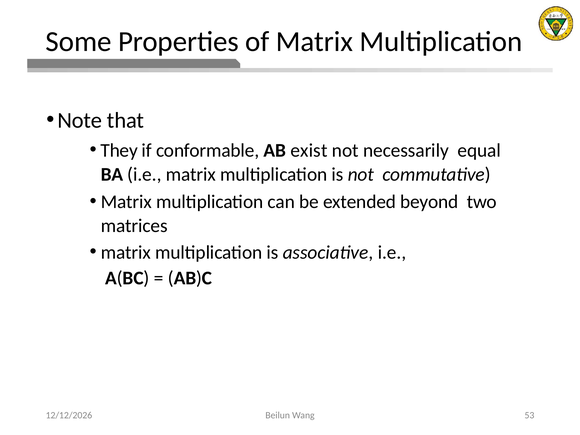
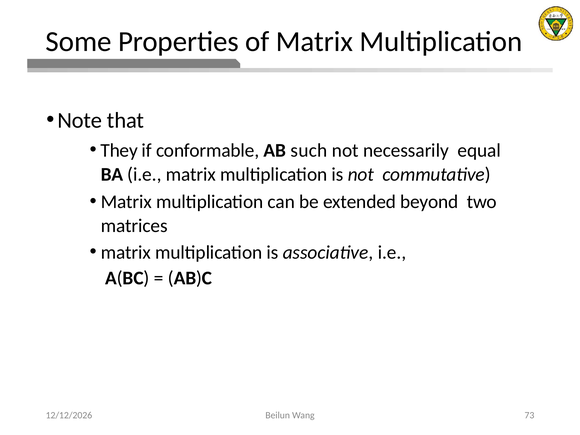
exist: exist -> such (309, 150)
53: 53 -> 73 (529, 415)
